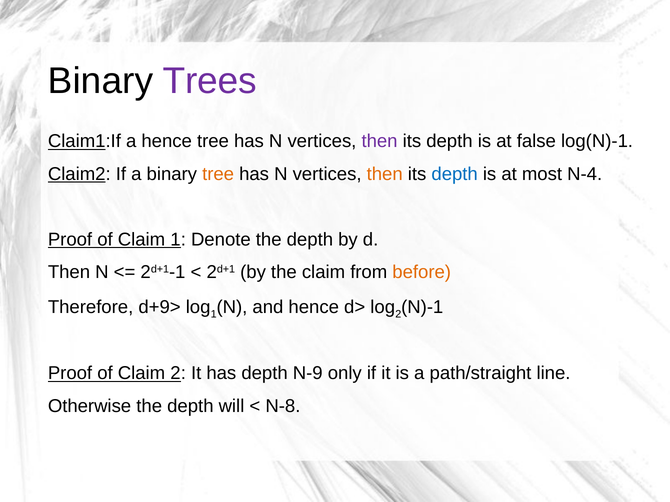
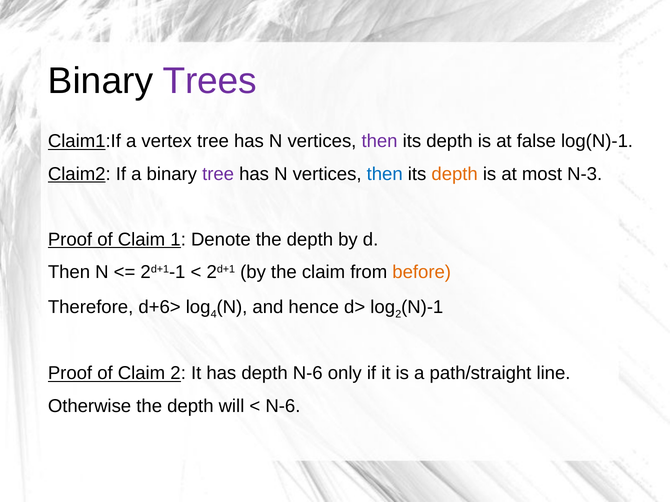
a hence: hence -> vertex (167, 141)
tree colour: orange -> purple (218, 174)
then colour: orange -> blue (385, 174)
depth colour: blue -> orange (455, 174)
N-4: N-4 -> N-3 (585, 174)
d+9>: d+9> -> d+6> (160, 307)
1: 1 -> 4 (214, 314)
depth N-9: N-9 -> N-6 (308, 374)
N-8: N-8 -> N-6 (283, 406)
